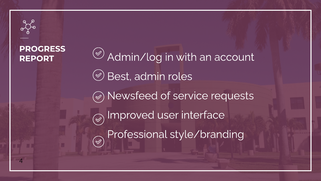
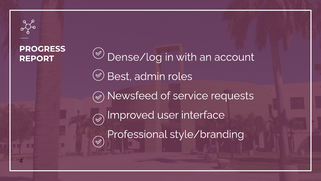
Admin/log: Admin/log -> Dense/log (135, 57)
